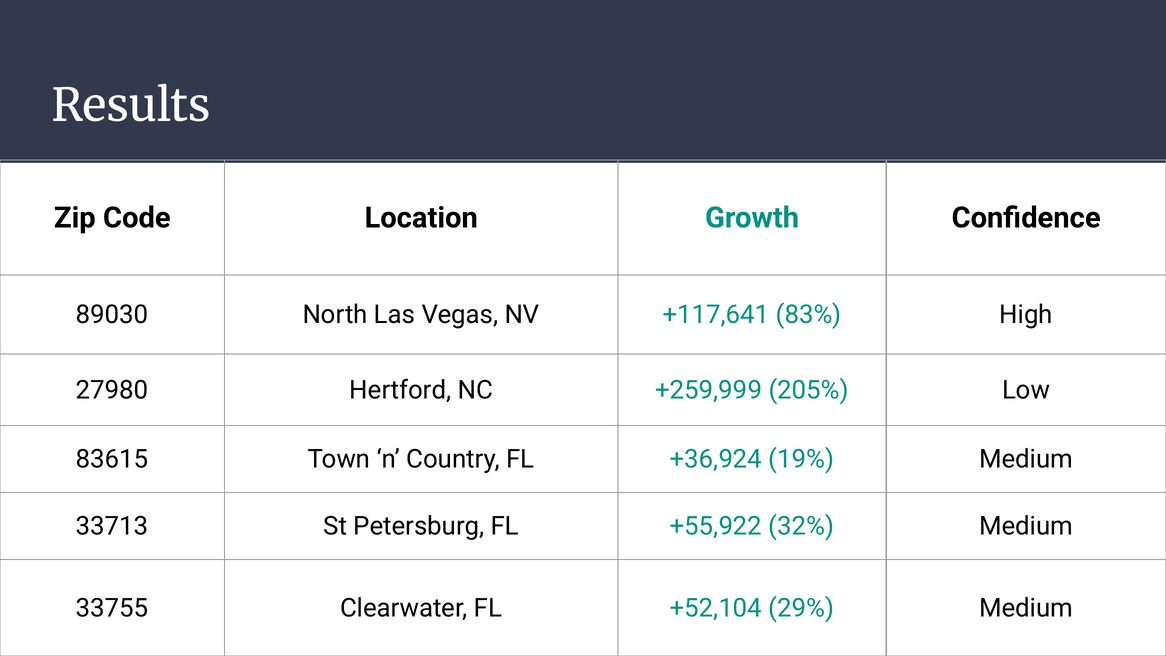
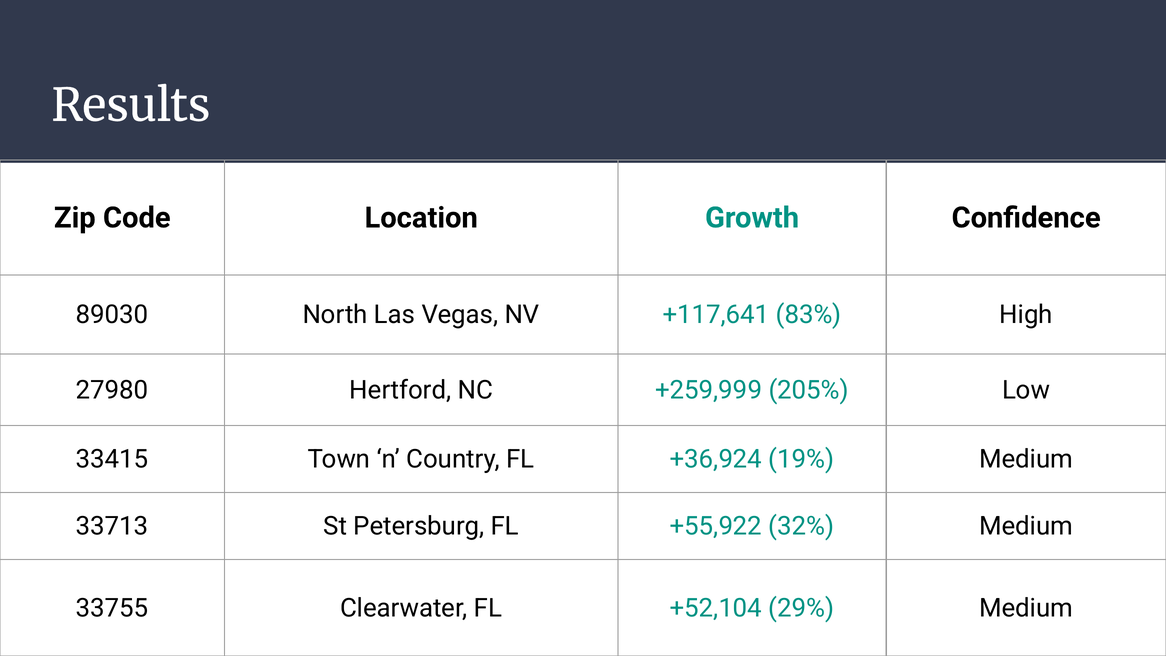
83615: 83615 -> 33415 (112, 459)
